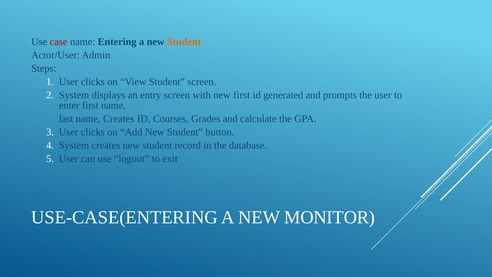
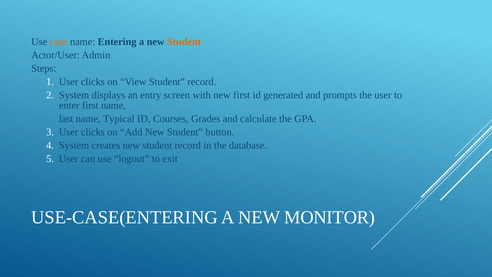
case colour: red -> orange (59, 42)
View Student screen: screen -> record (202, 82)
name Creates: Creates -> Typical (119, 119)
